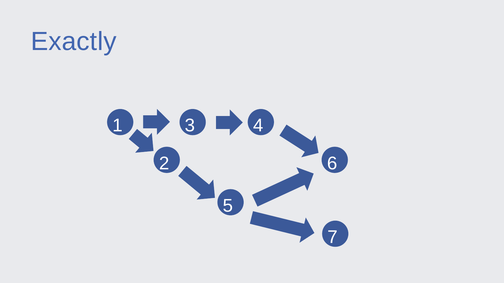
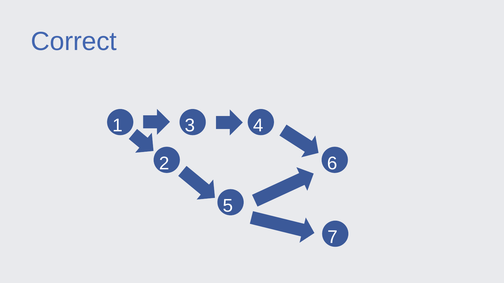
Exactly: Exactly -> Correct (74, 42)
